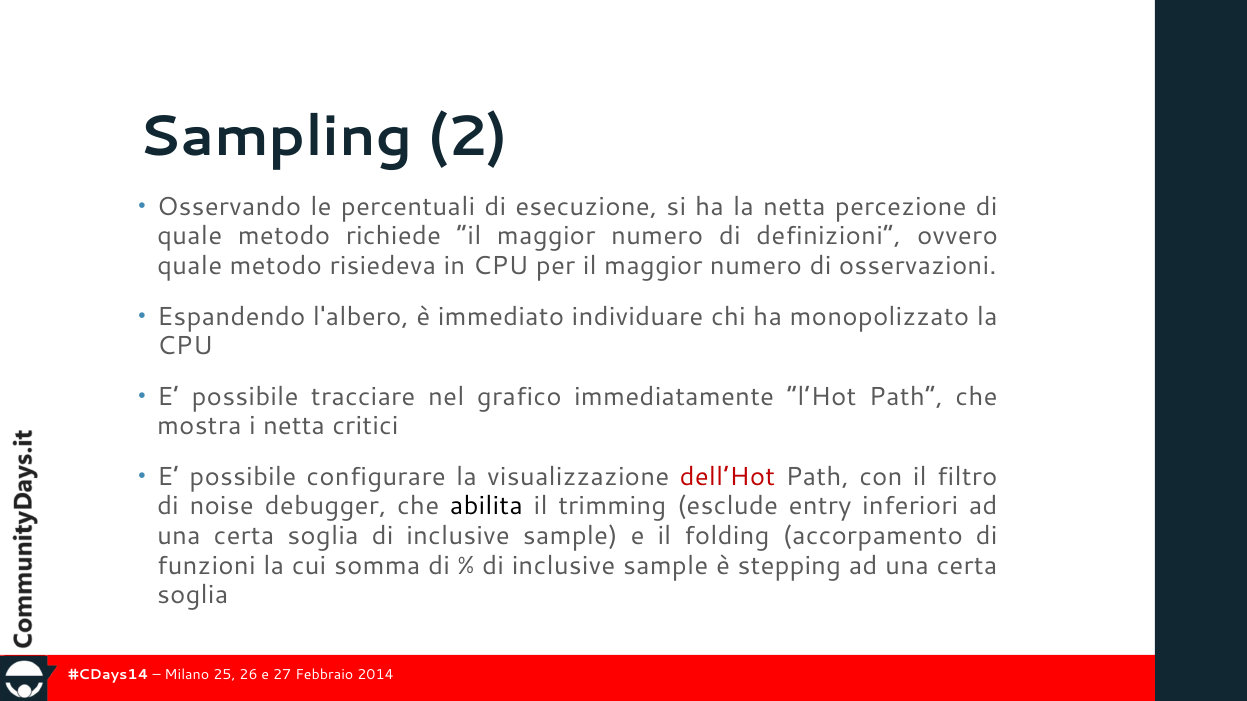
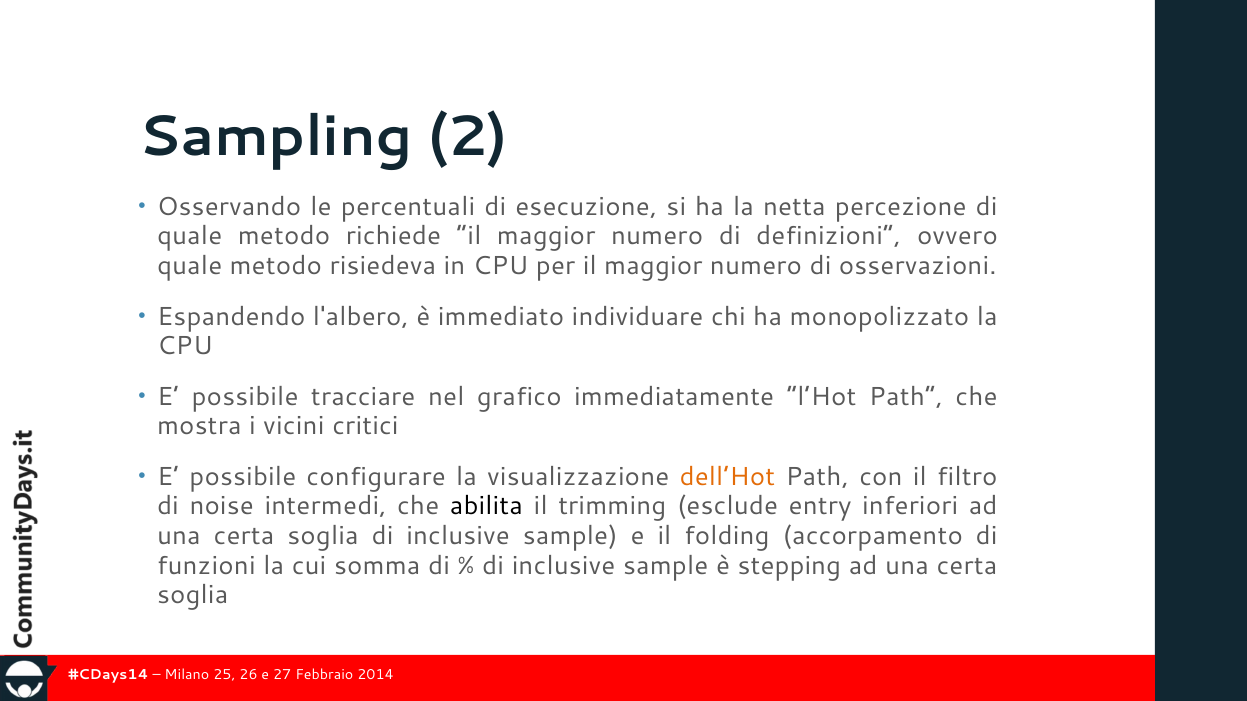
i netta: netta -> vicini (294, 427)
dell’Hot colour: red -> orange (727, 477)
debugger: debugger -> intermedi (326, 507)
